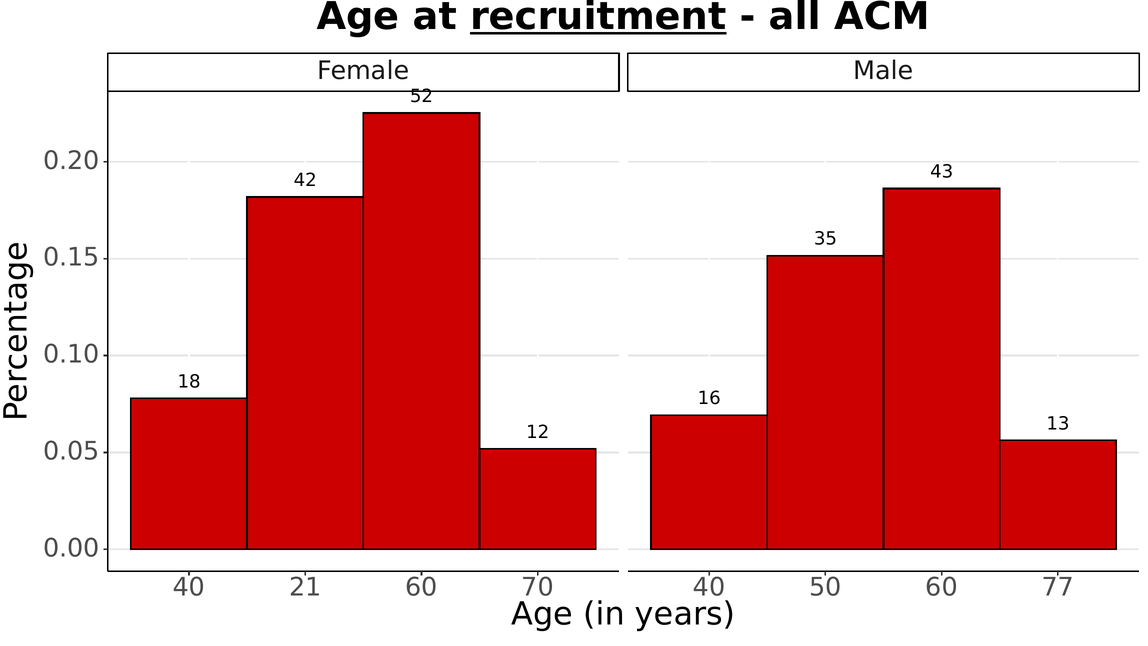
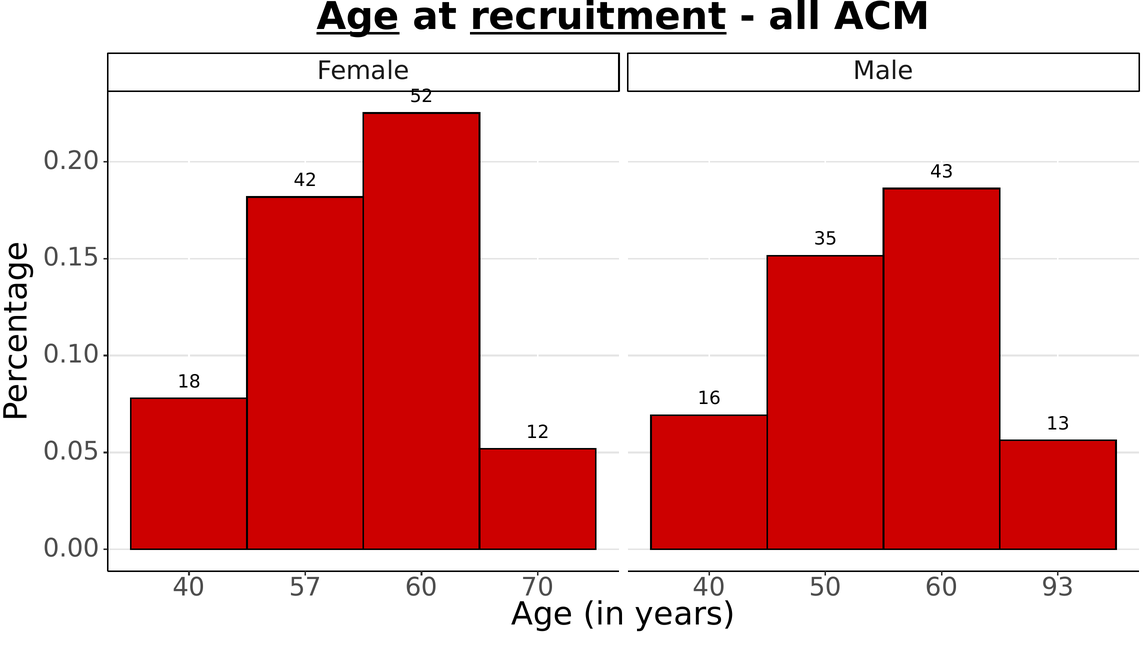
Age underline: none -> present (358, 17)
21: 21 -> 57 (305, 587)
77: 77 -> 93 (1058, 587)
